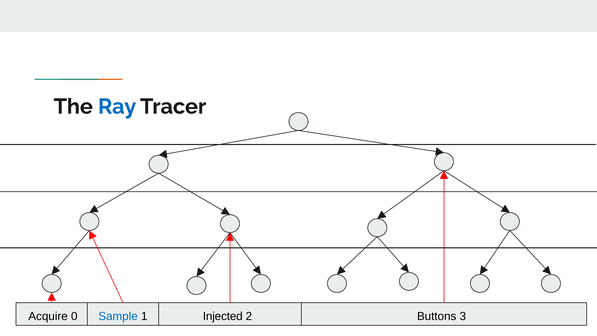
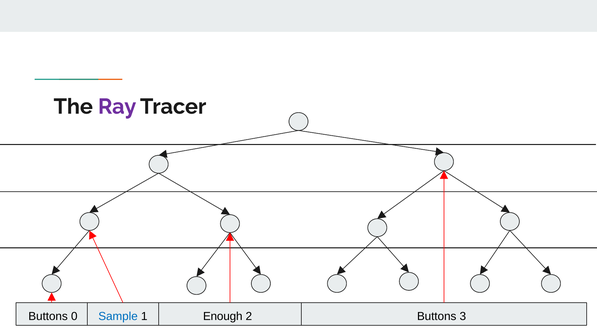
Ray colour: blue -> purple (117, 107)
Acquire: Acquire -> Buttons (48, 316)
Injected: Injected -> Enough (223, 316)
